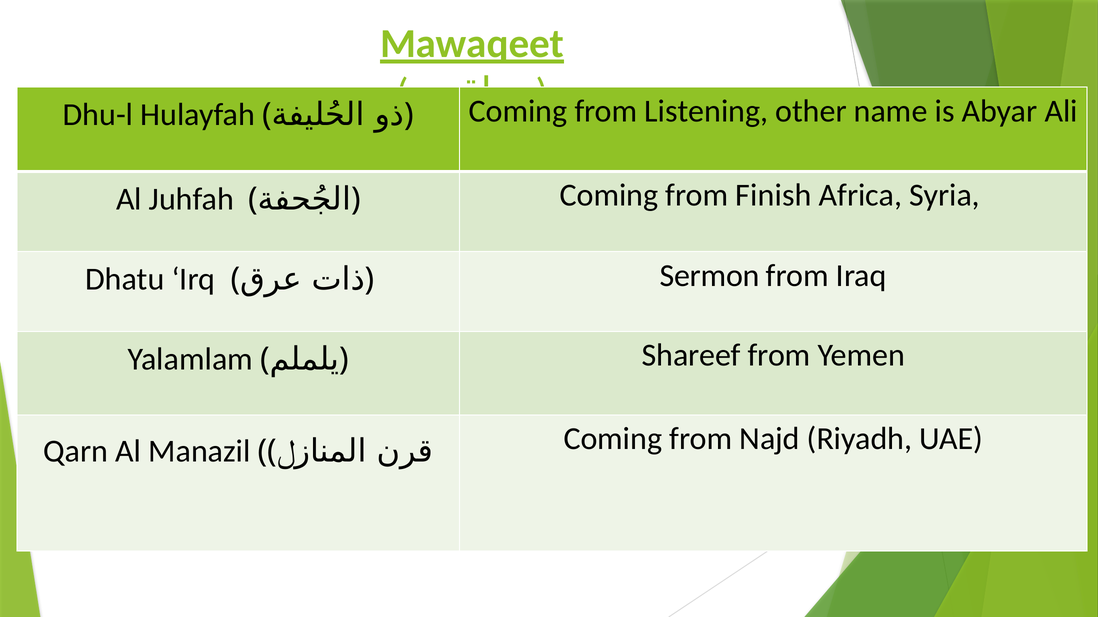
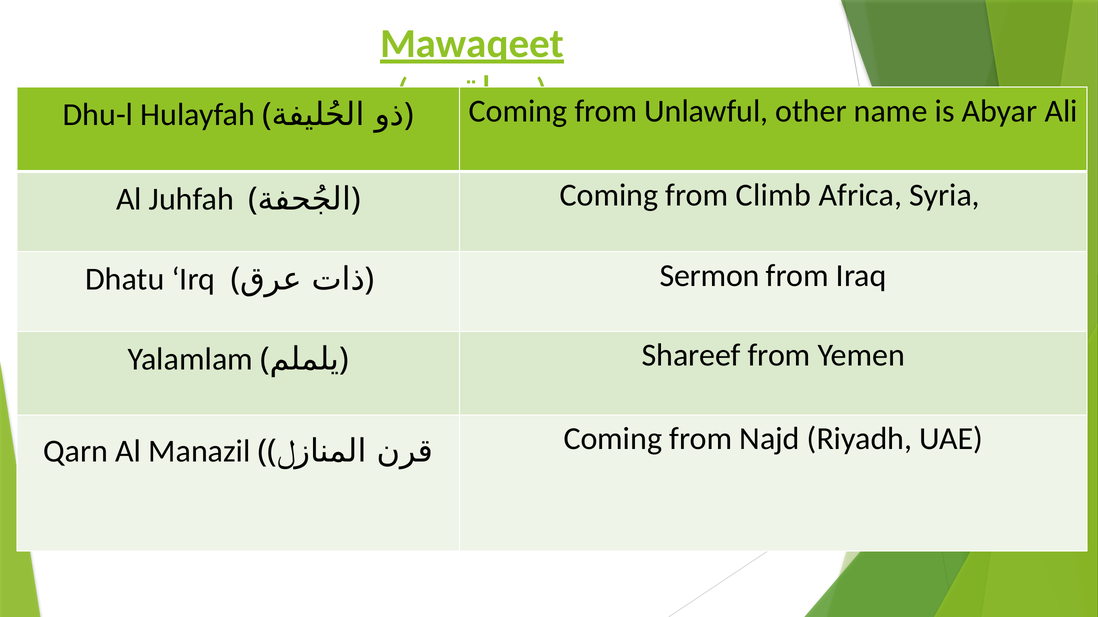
Listening: Listening -> Unlawful (706, 111)
Finish: Finish -> Climb (773, 196)
